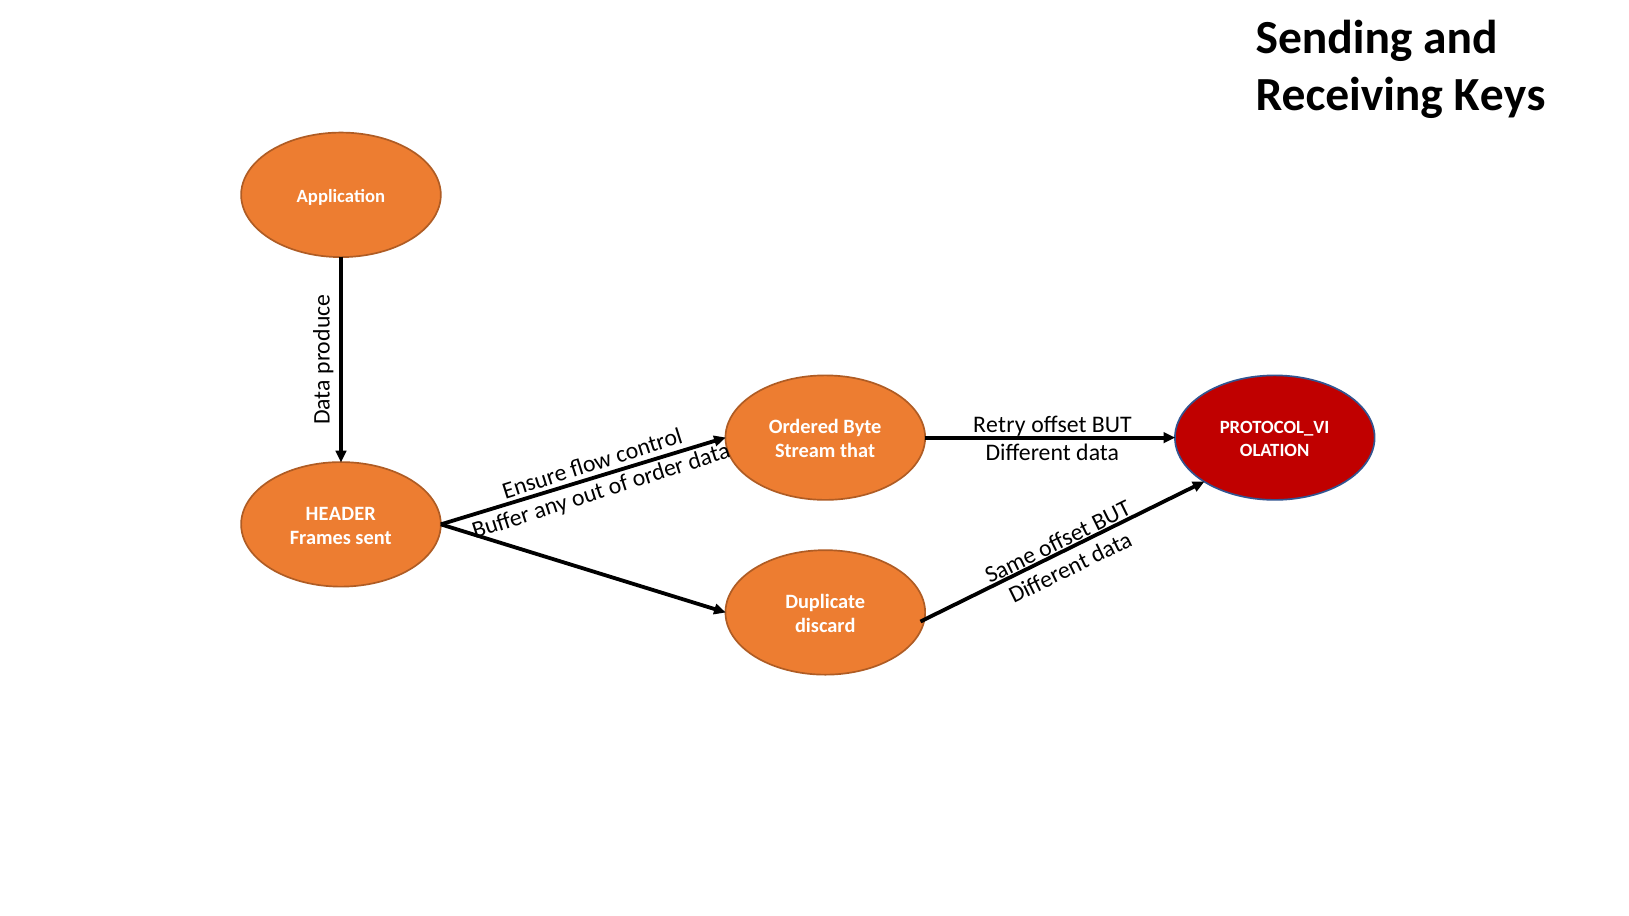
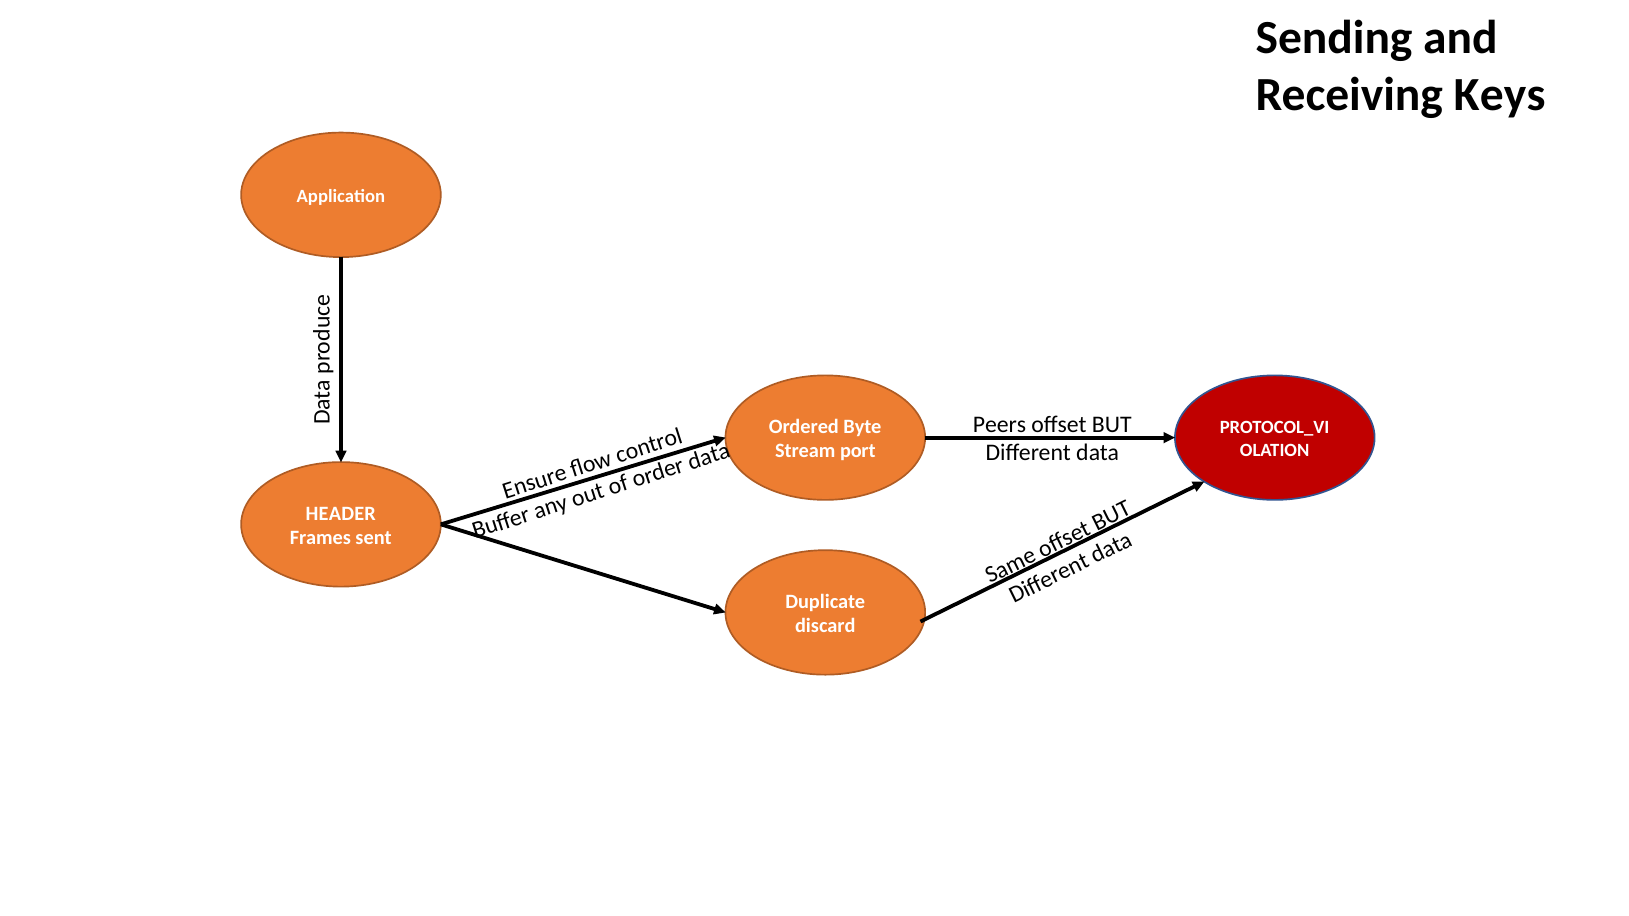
Retry: Retry -> Peers (1000, 425)
that: that -> port (858, 451)
